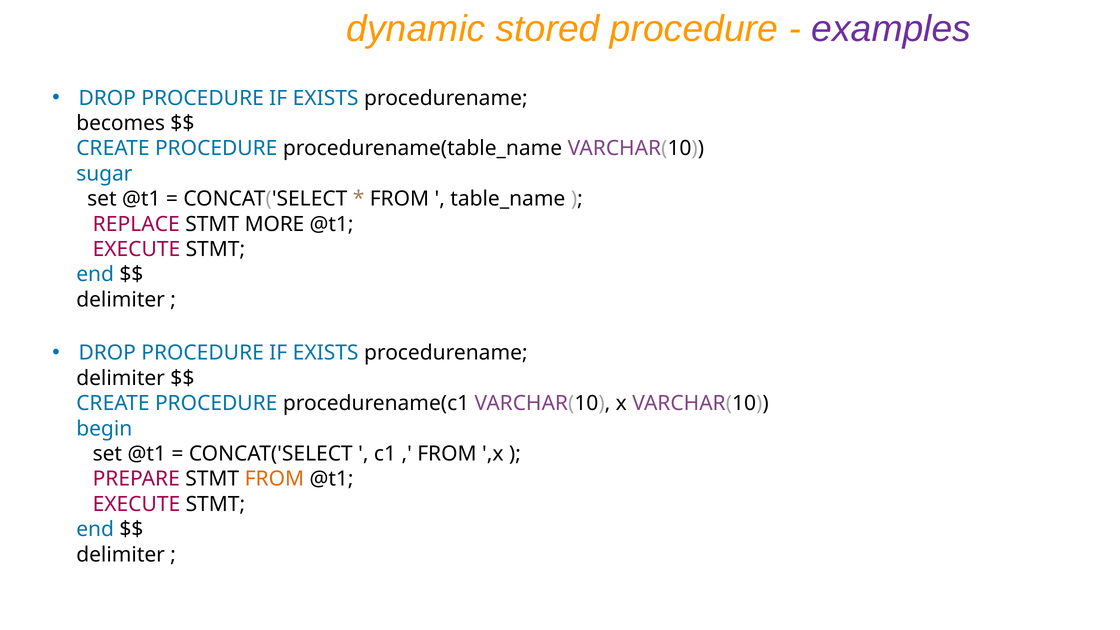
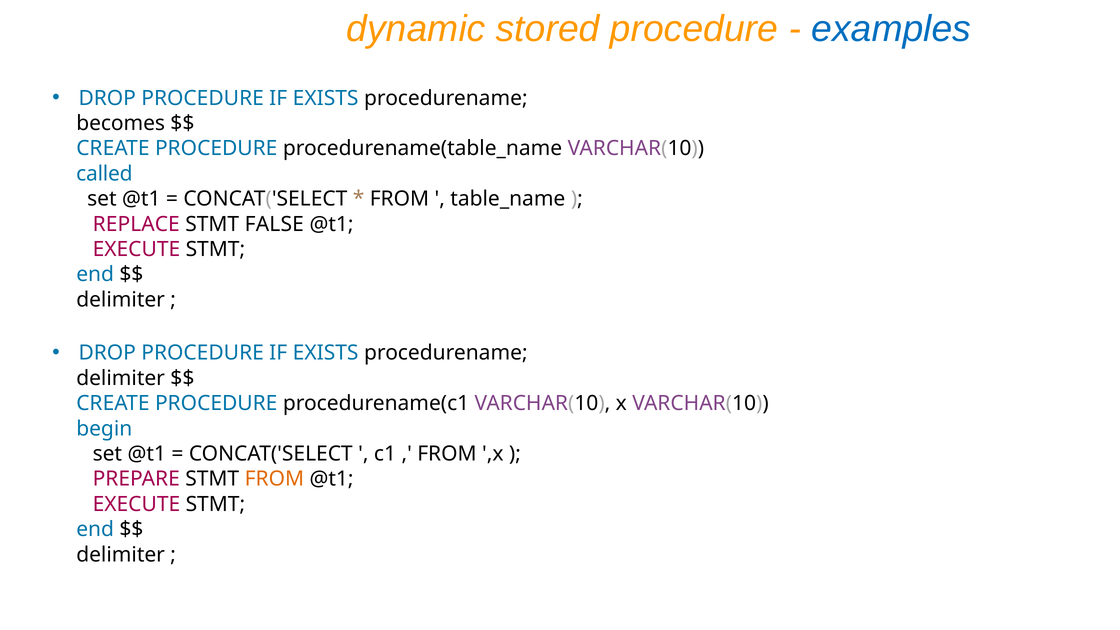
examples colour: purple -> blue (891, 29)
sugar: sugar -> called (104, 174)
MORE: MORE -> FALSE (274, 224)
